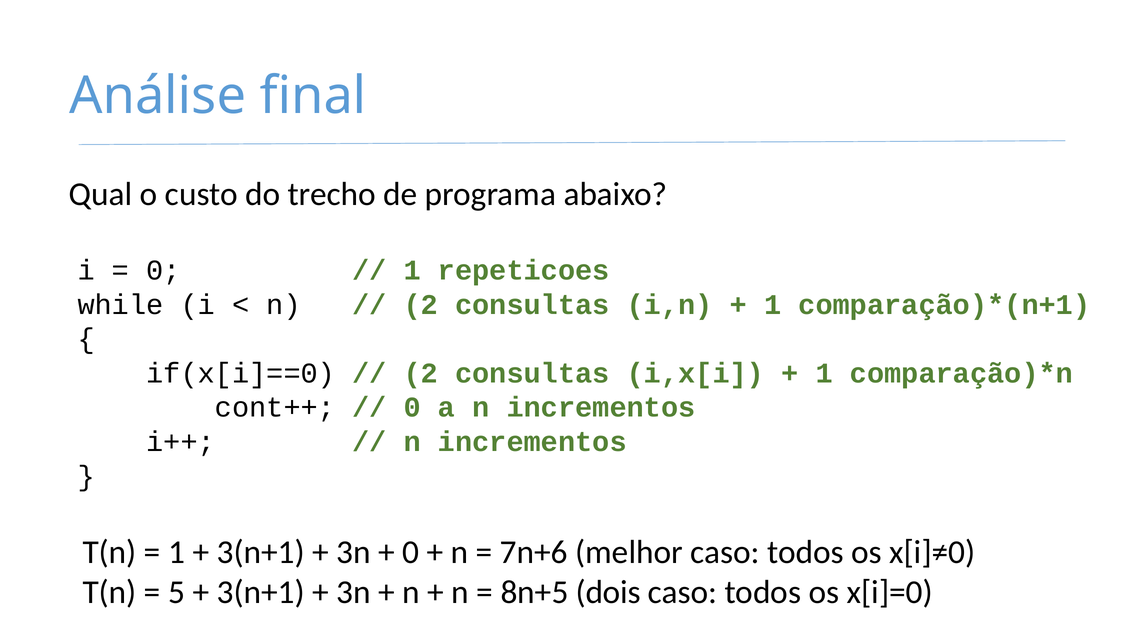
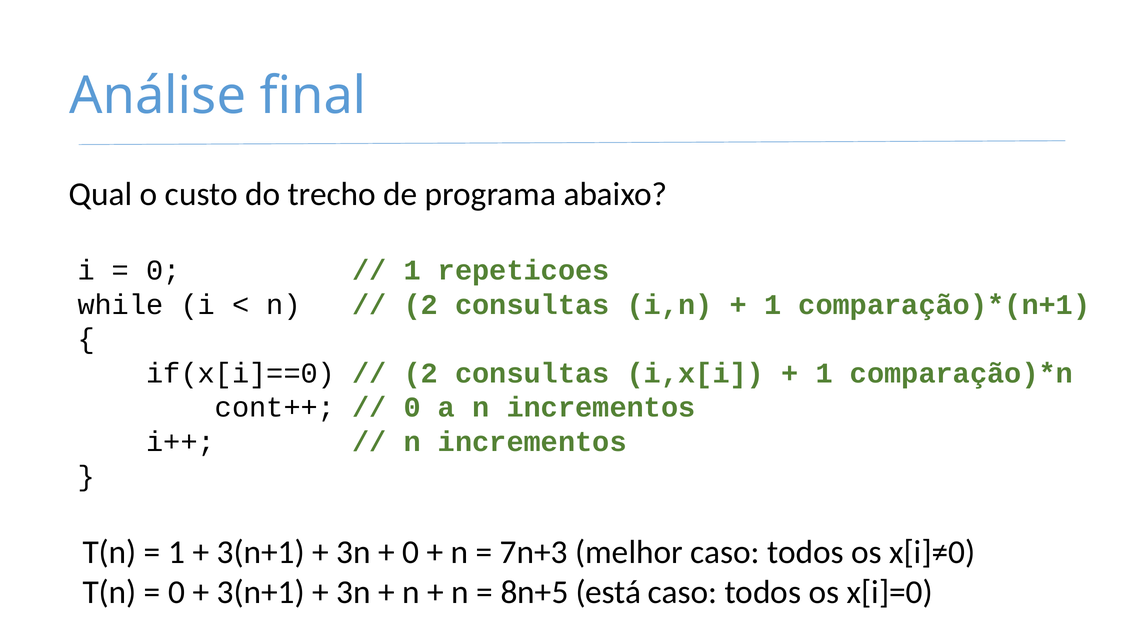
7n+6: 7n+6 -> 7n+3 (534, 553)
5: 5 -> 0 (177, 593)
dois: dois -> está (608, 593)
